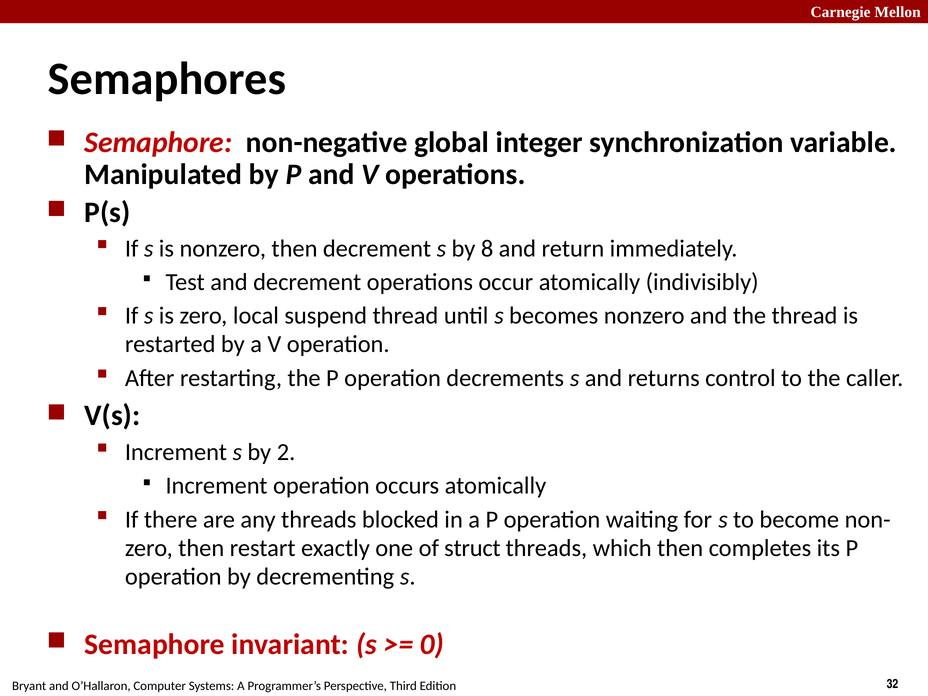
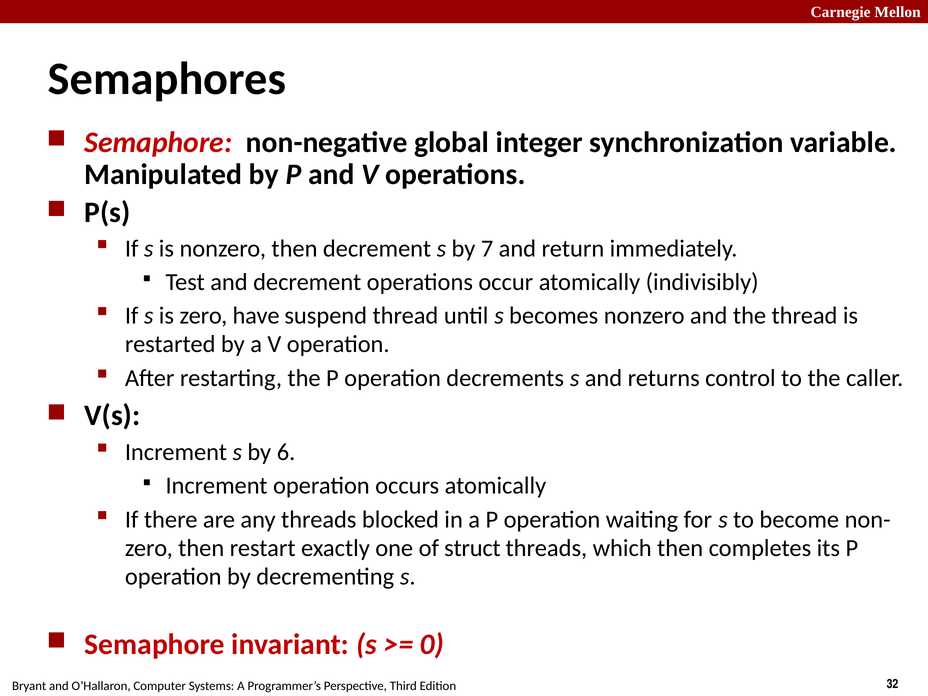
8: 8 -> 7 (487, 249)
local: local -> have (256, 316)
2: 2 -> 6 (286, 452)
